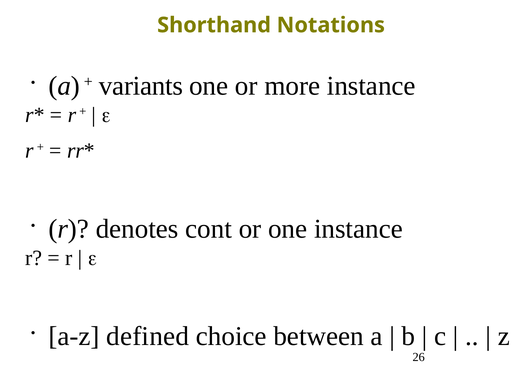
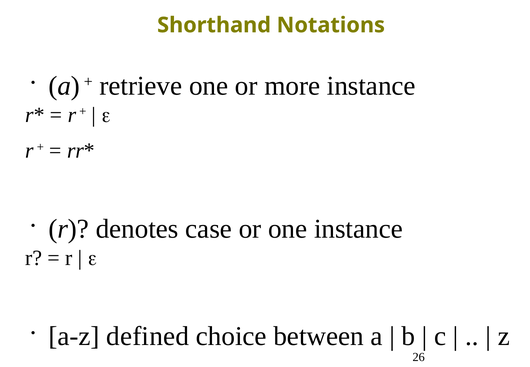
variants: variants -> retrieve (141, 86)
cont: cont -> case (209, 229)
